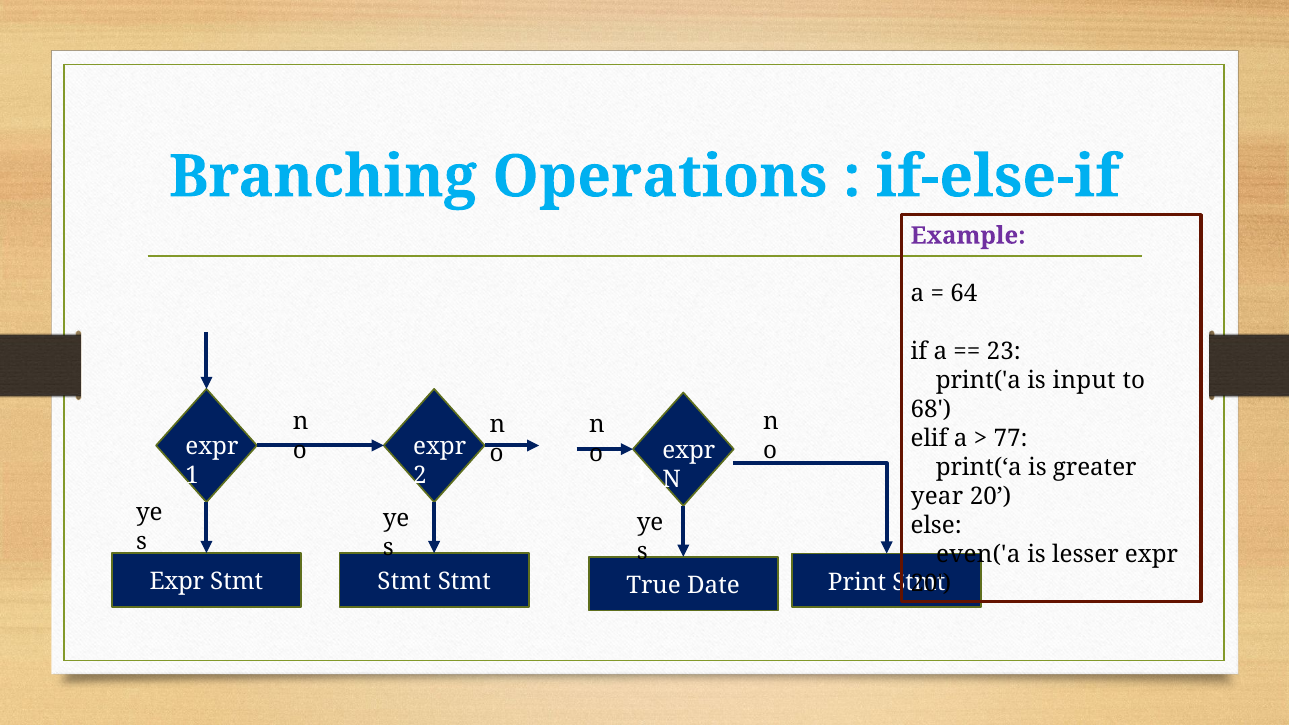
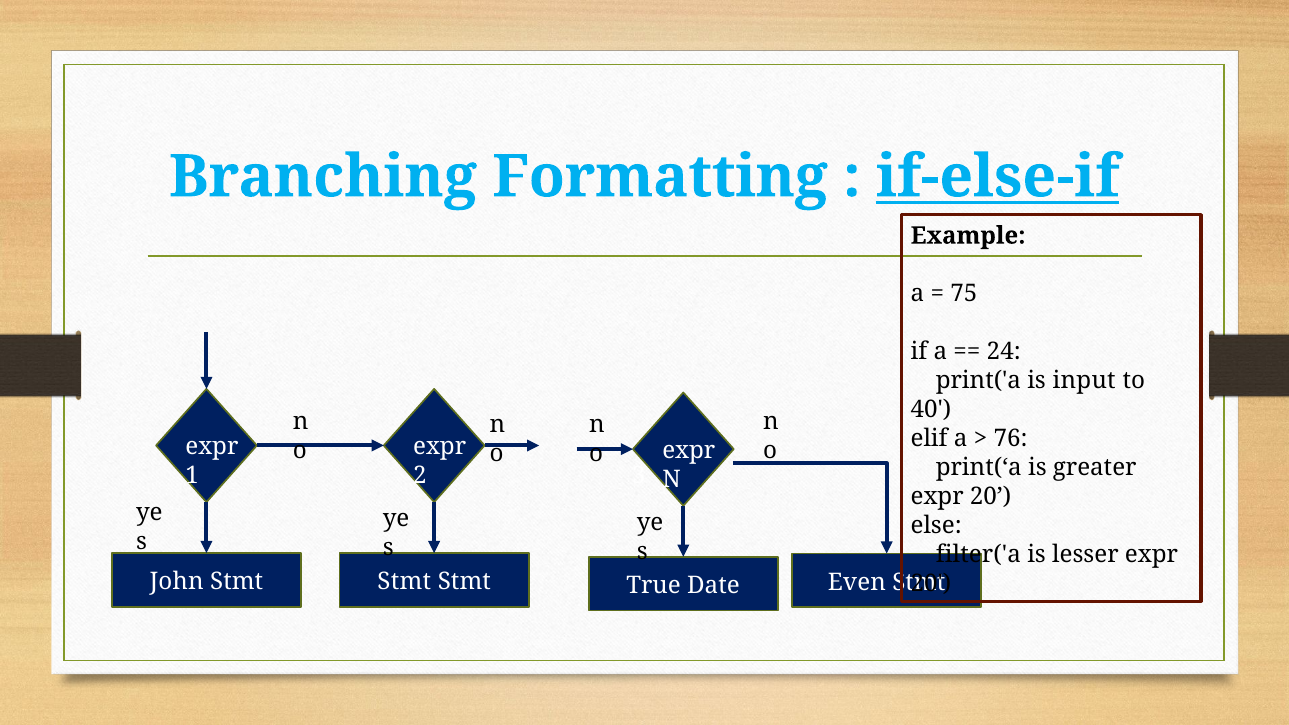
Operations: Operations -> Formatting (660, 177)
if-else-if underline: none -> present (998, 177)
Example colour: purple -> black (968, 236)
64: 64 -> 75 (964, 294)
23: 23 -> 24 (1004, 352)
68: 68 -> 40 (931, 410)
77: 77 -> 76 (1011, 439)
year: year -> expr (937, 497)
even('a: even('a -> filter('a (978, 555)
Expr: Expr -> John (177, 582)
Print: Print -> Even (857, 582)
